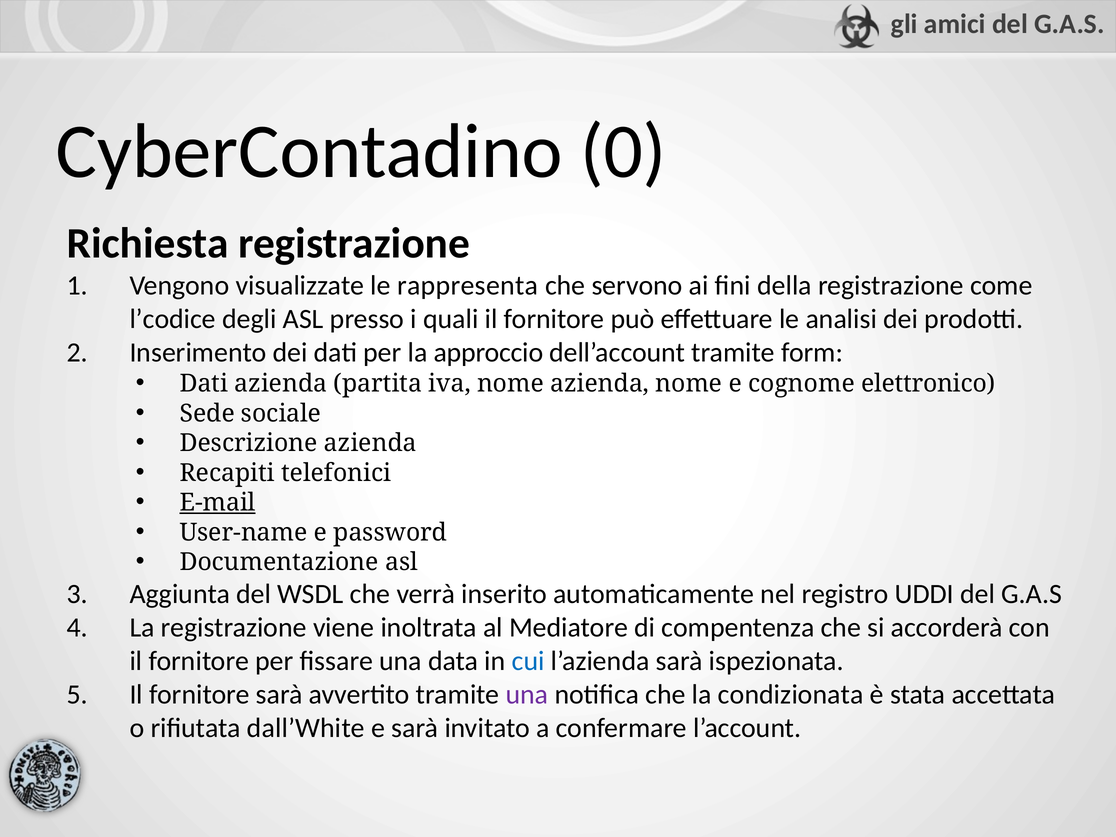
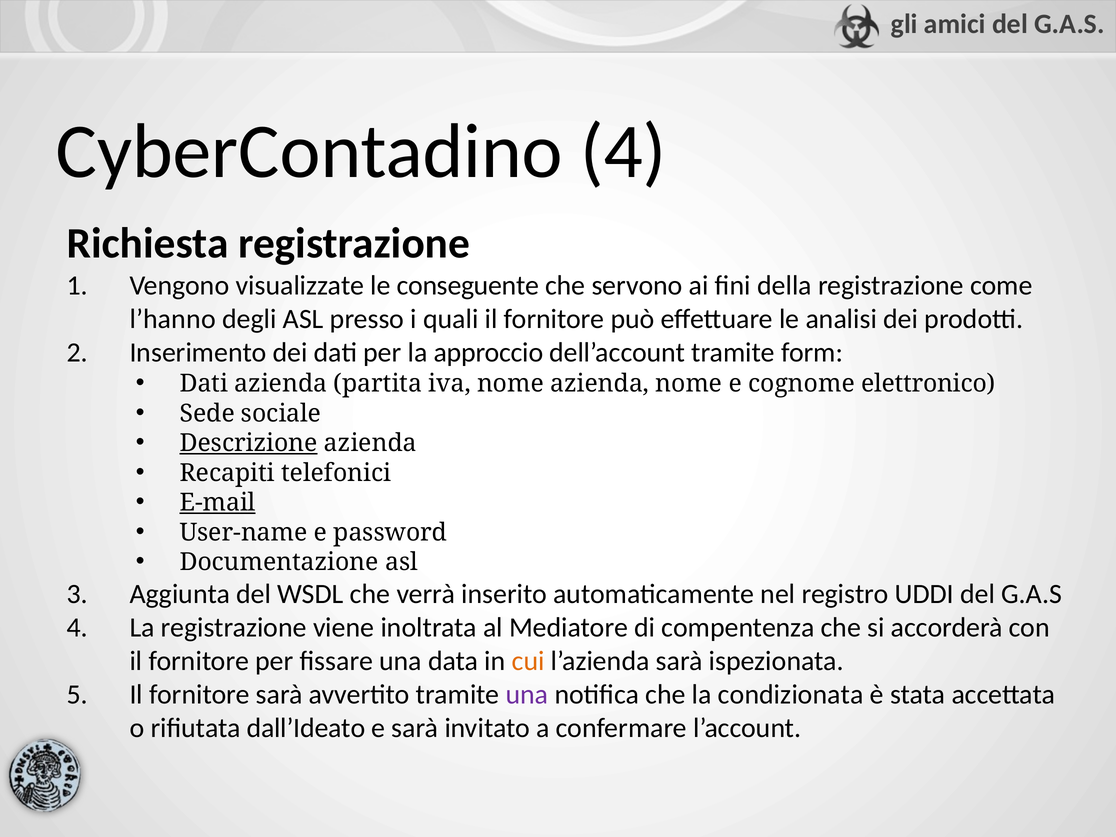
CyberContadino 0: 0 -> 4 (623, 151)
rappresenta: rappresenta -> conseguente (468, 285)
l’codice: l’codice -> l’hanno (173, 319)
Descrizione underline: none -> present (249, 443)
cui colour: blue -> orange (528, 661)
dall’White: dall’White -> dall’Ideato (306, 728)
